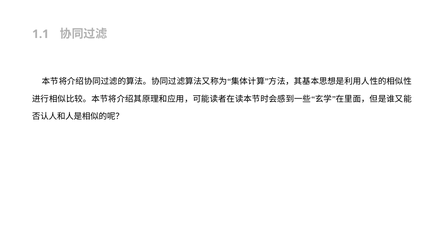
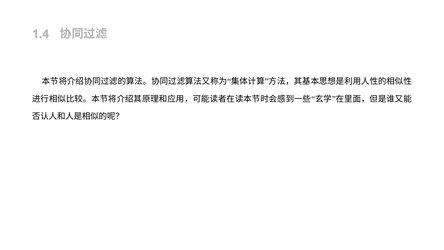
1.1: 1.1 -> 1.4 (41, 34)
